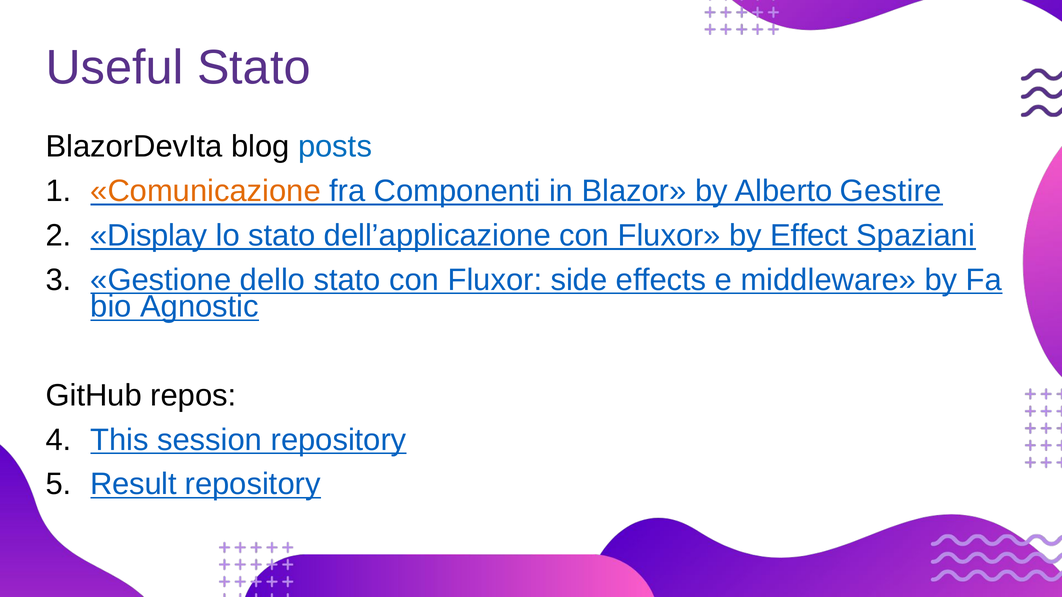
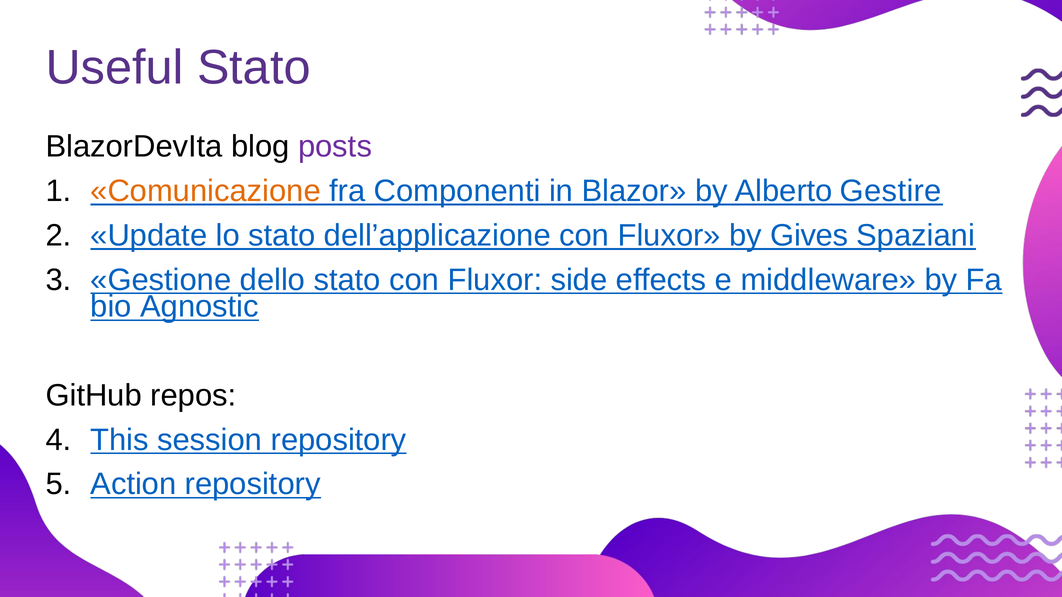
posts colour: blue -> purple (335, 147)
Display: Display -> Update (149, 236)
Effect: Effect -> Gives (809, 236)
Result: Result -> Action (133, 485)
